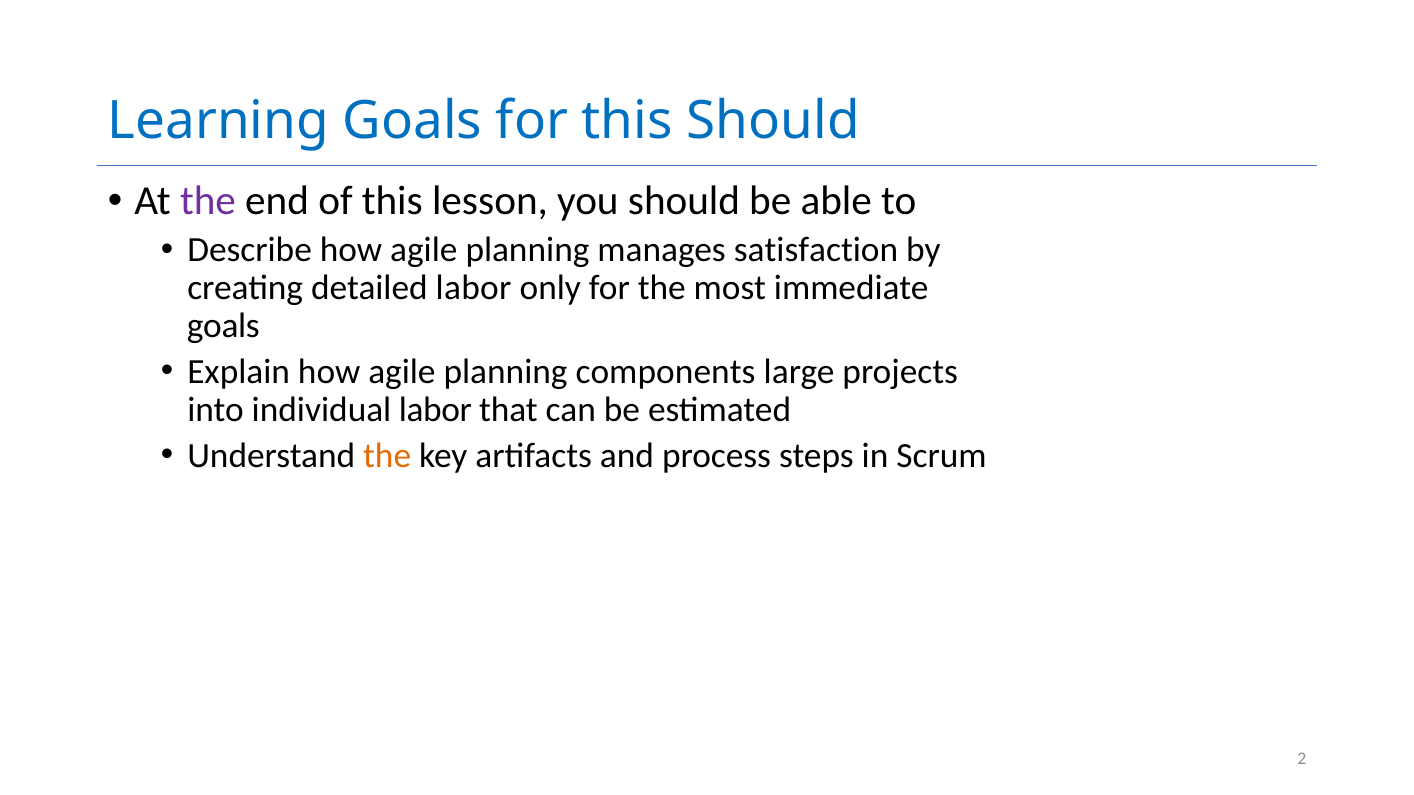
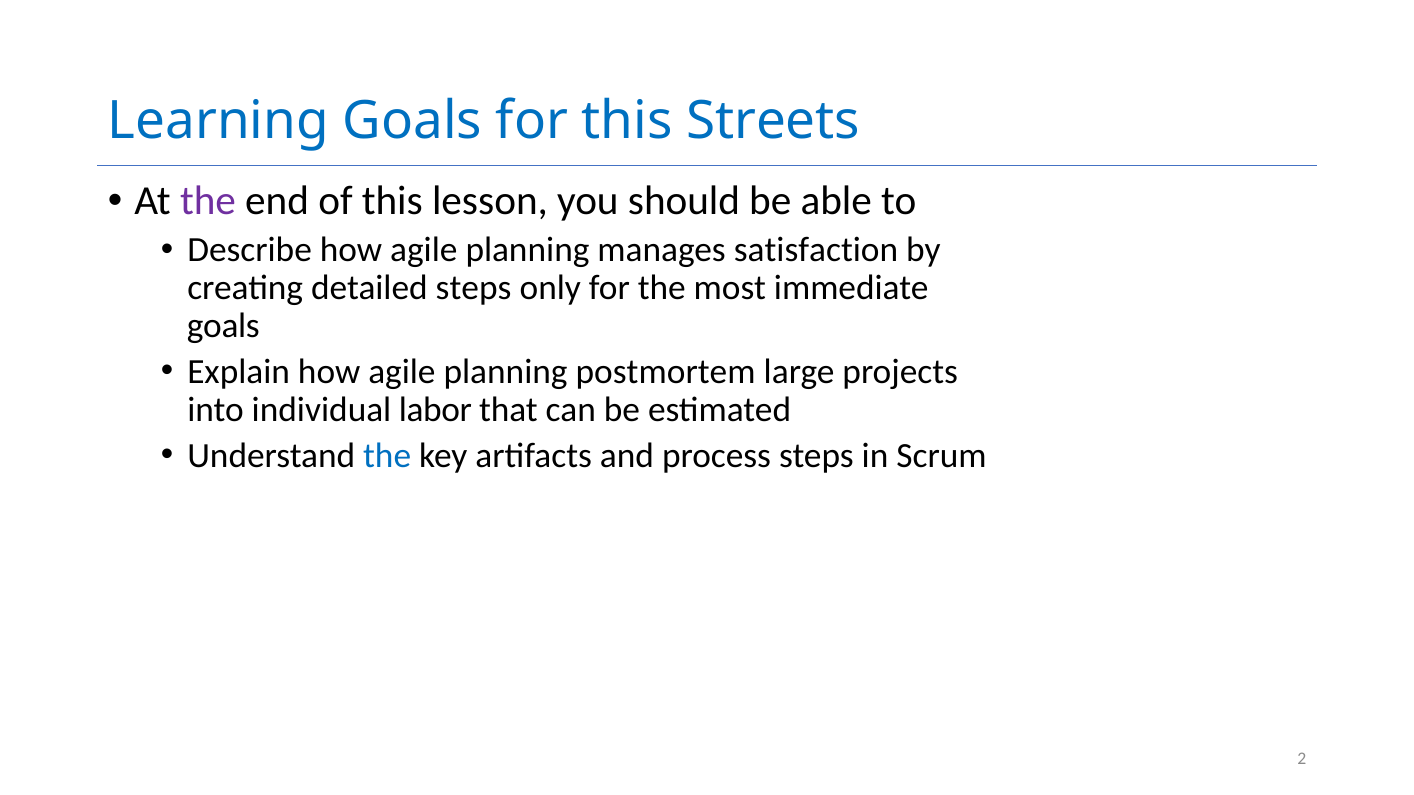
this Should: Should -> Streets (773, 122)
detailed labor: labor -> steps (474, 288)
components: components -> postmortem (666, 372)
the colour: orange -> blue (387, 456)
